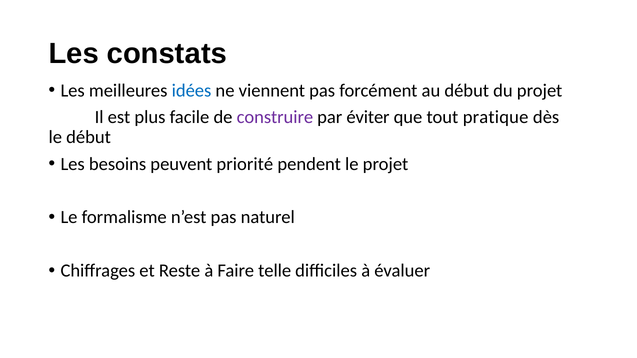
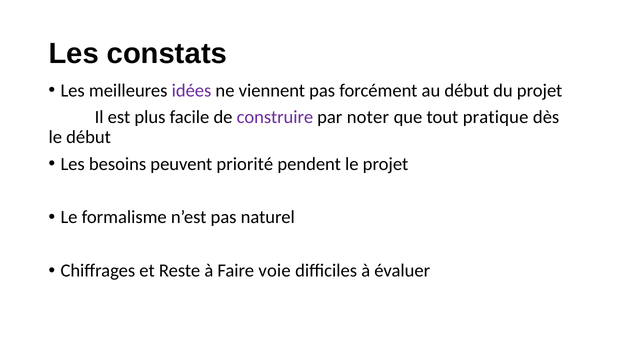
idées colour: blue -> purple (192, 91)
éviter: éviter -> noter (368, 117)
telle: telle -> voie (275, 271)
